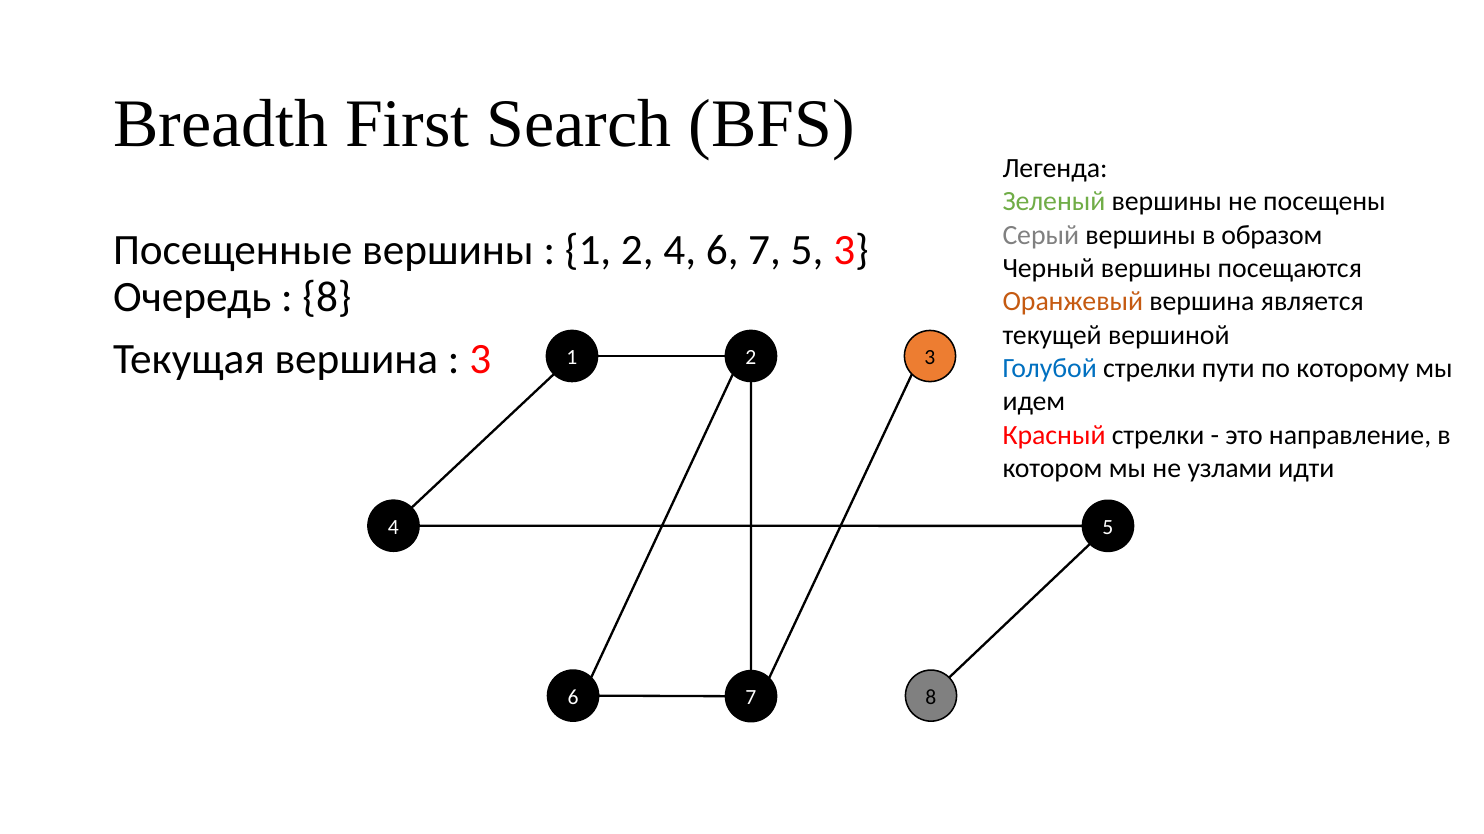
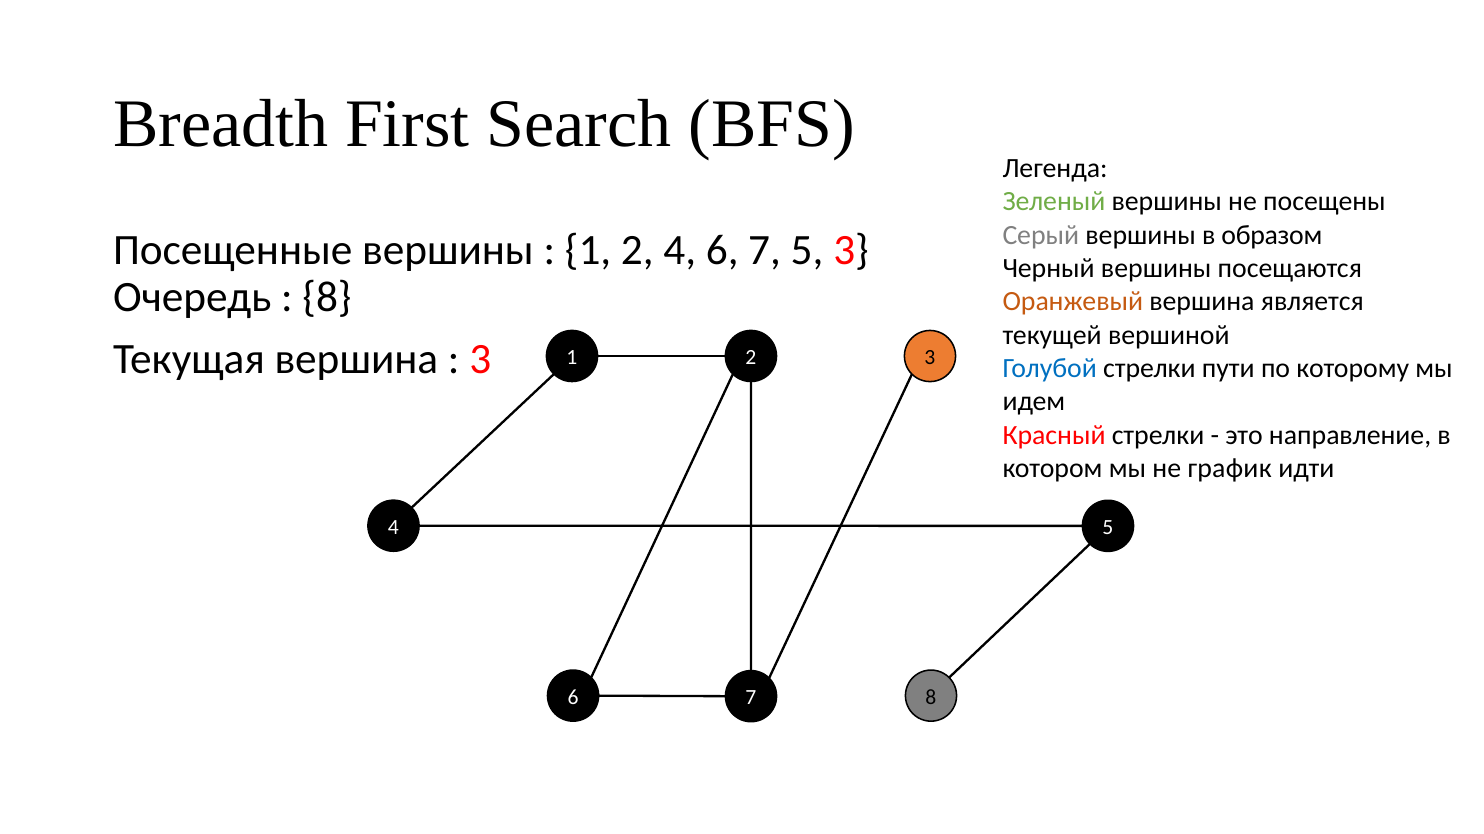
узлами: узлами -> график (1230, 469)
